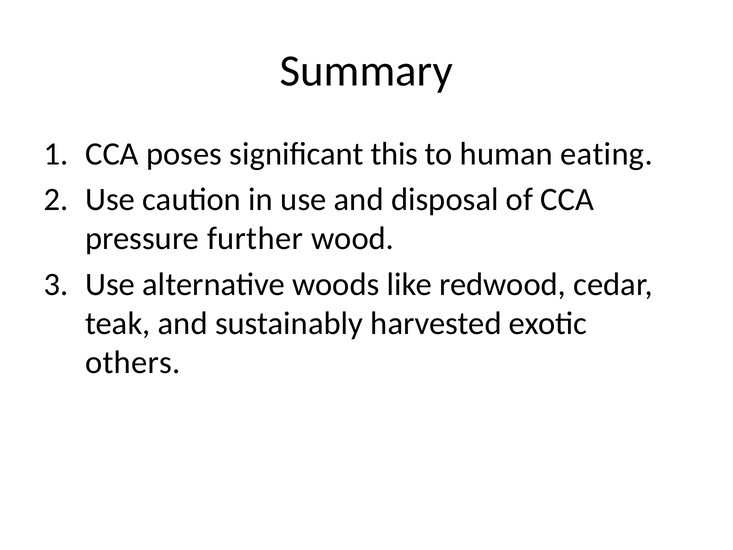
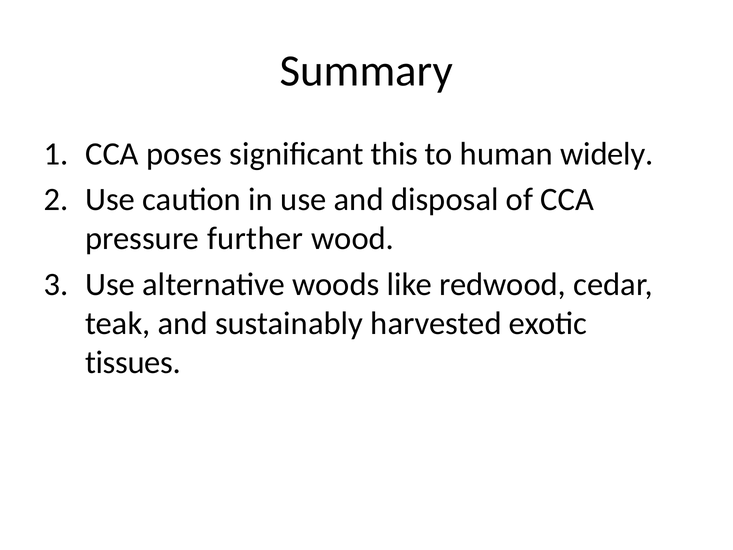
eating: eating -> widely (607, 154)
others: others -> tissues (133, 362)
